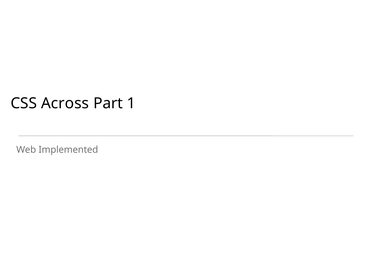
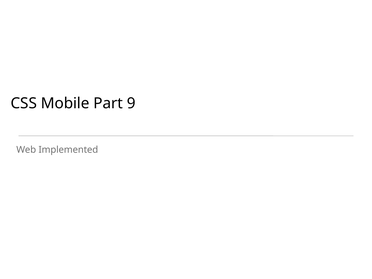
Across: Across -> Mobile (65, 103)
1: 1 -> 9 (131, 103)
